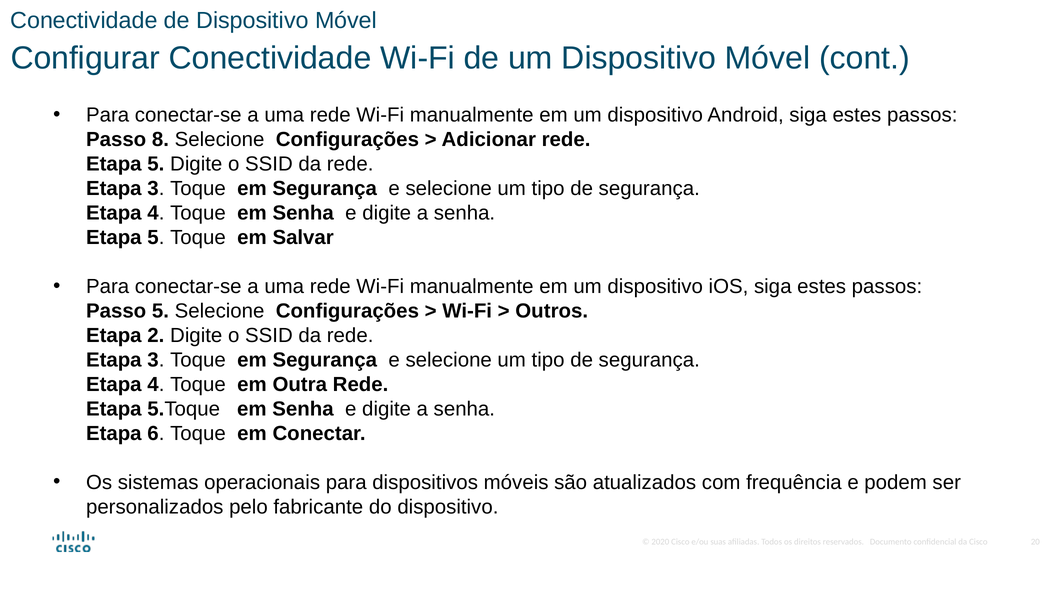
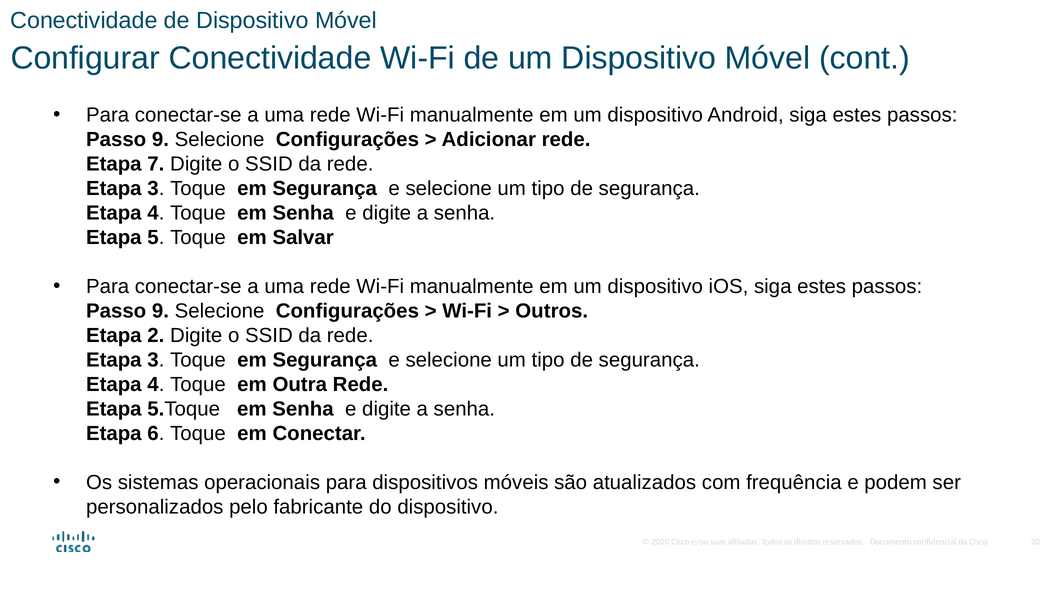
8: 8 -> 9 (160, 140)
5: 5 -> 7 (156, 164)
5: 5 -> 9 (160, 311)
